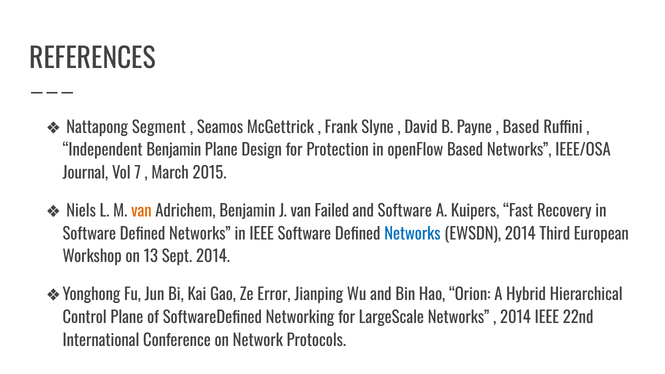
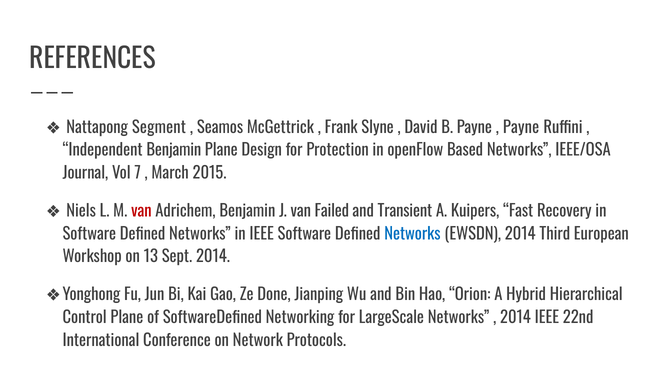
Based: Based -> Payne (521, 128)
van colour: orange -> red (141, 211)
and Software: Software -> Transient (405, 211)
Error: Error -> Done (274, 295)
